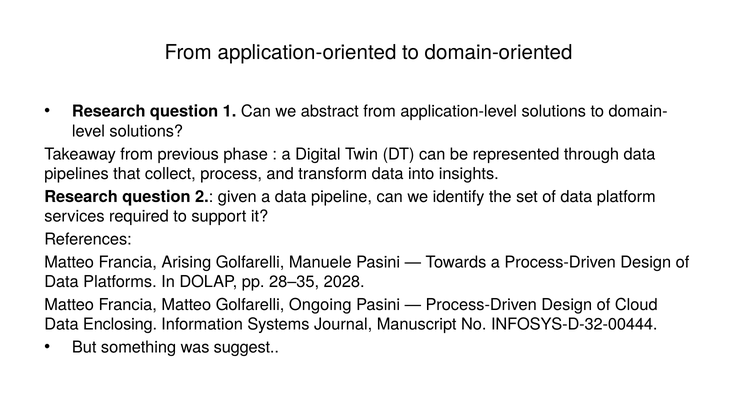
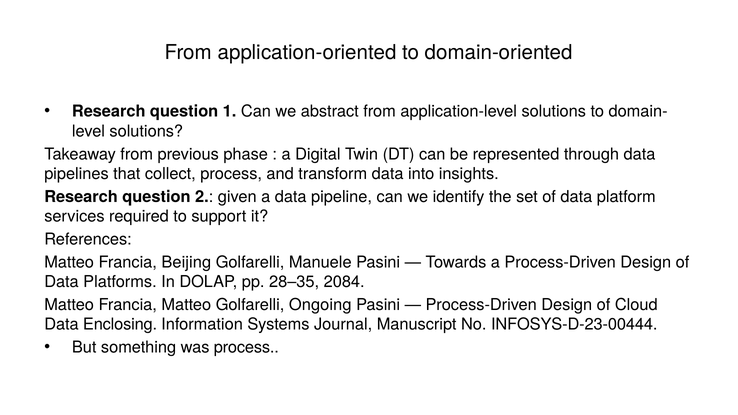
Arising: Arising -> Beijing (186, 262)
2028: 2028 -> 2084 (344, 282)
INFOSYS-D-32-00444: INFOSYS-D-32-00444 -> INFOSYS-D-23-00444 (574, 325)
was suggest: suggest -> process (246, 348)
